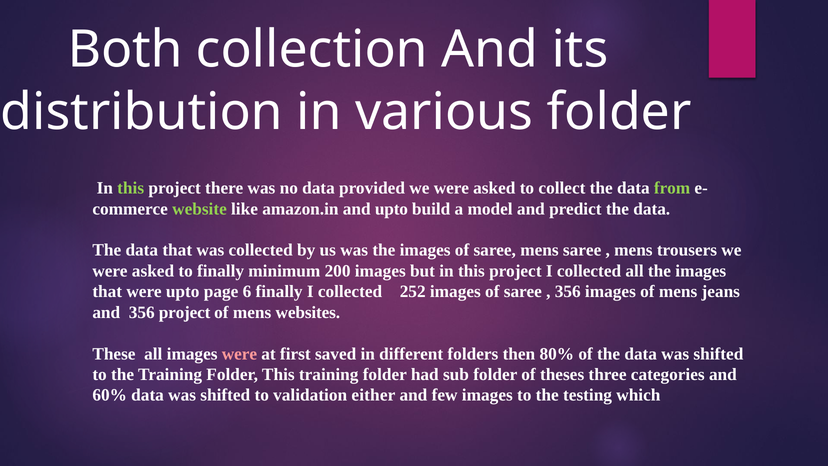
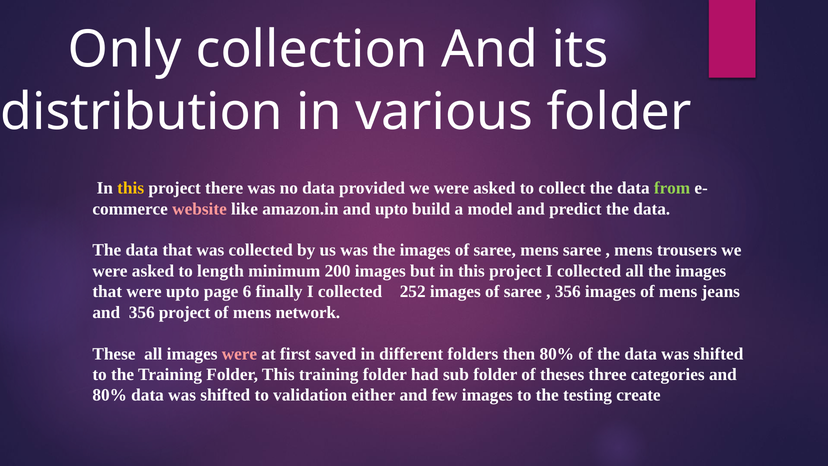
Both: Both -> Only (125, 50)
this colour: light green -> yellow (131, 188)
website colour: light green -> pink (199, 209)
to finally: finally -> length (220, 271)
websites: websites -> network (308, 312)
60%: 60% -> 80% (110, 395)
which: which -> create (638, 395)
